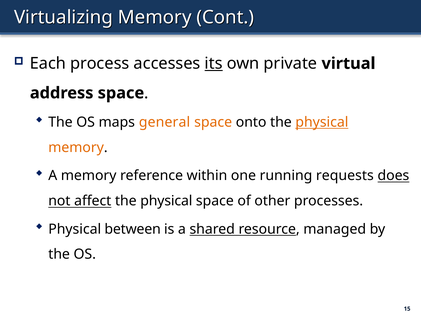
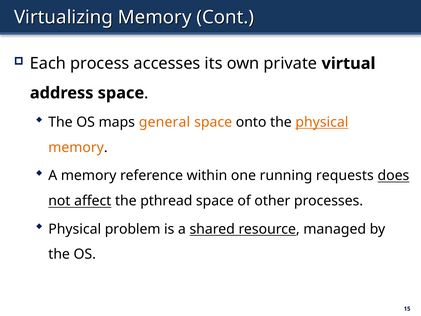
its underline: present -> none (214, 63)
affect the physical: physical -> pthread (166, 201)
between: between -> problem (133, 229)
